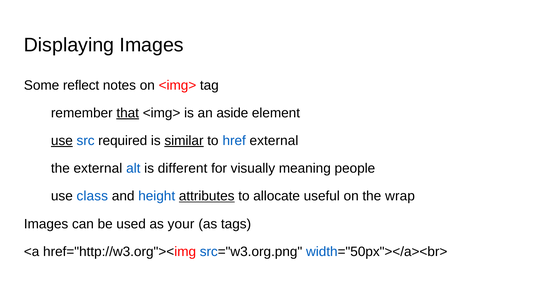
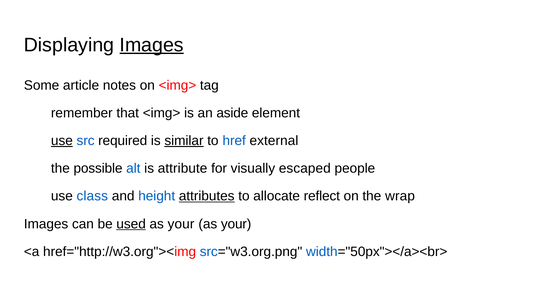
Images underline: none -> present (152, 45)
reflect: reflect -> article (81, 85)
that underline: present -> none (128, 113)
the external: external -> possible (98, 168)
different: different -> attribute (183, 168)
meaning: meaning -> escaped (305, 168)
useful: useful -> reflect (322, 196)
used underline: none -> present (131, 224)
tags: tags -> your (236, 224)
